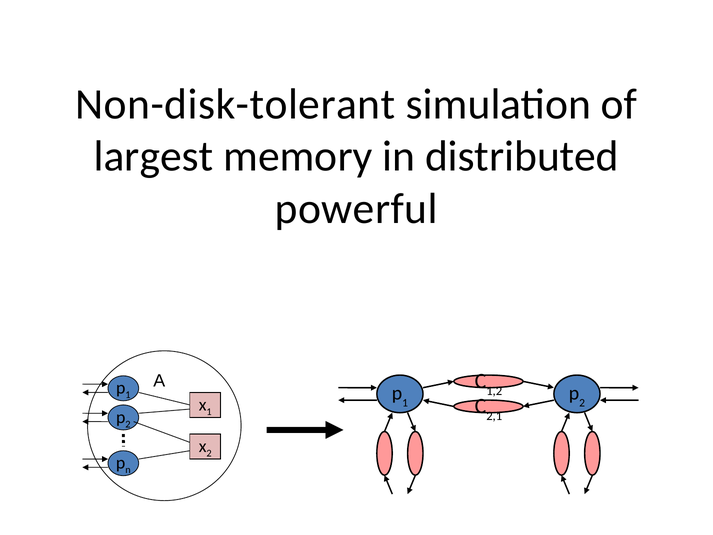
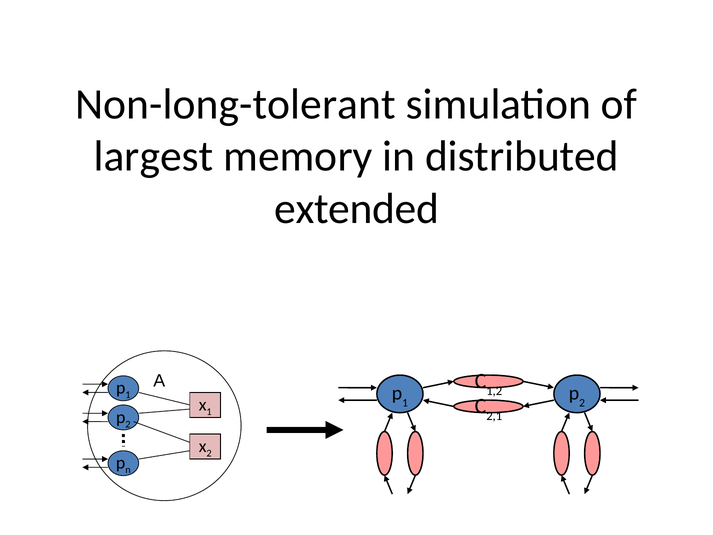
Non-disk-tolerant: Non-disk-tolerant -> Non-long-tolerant (236, 104)
powerful: powerful -> extended (357, 209)
